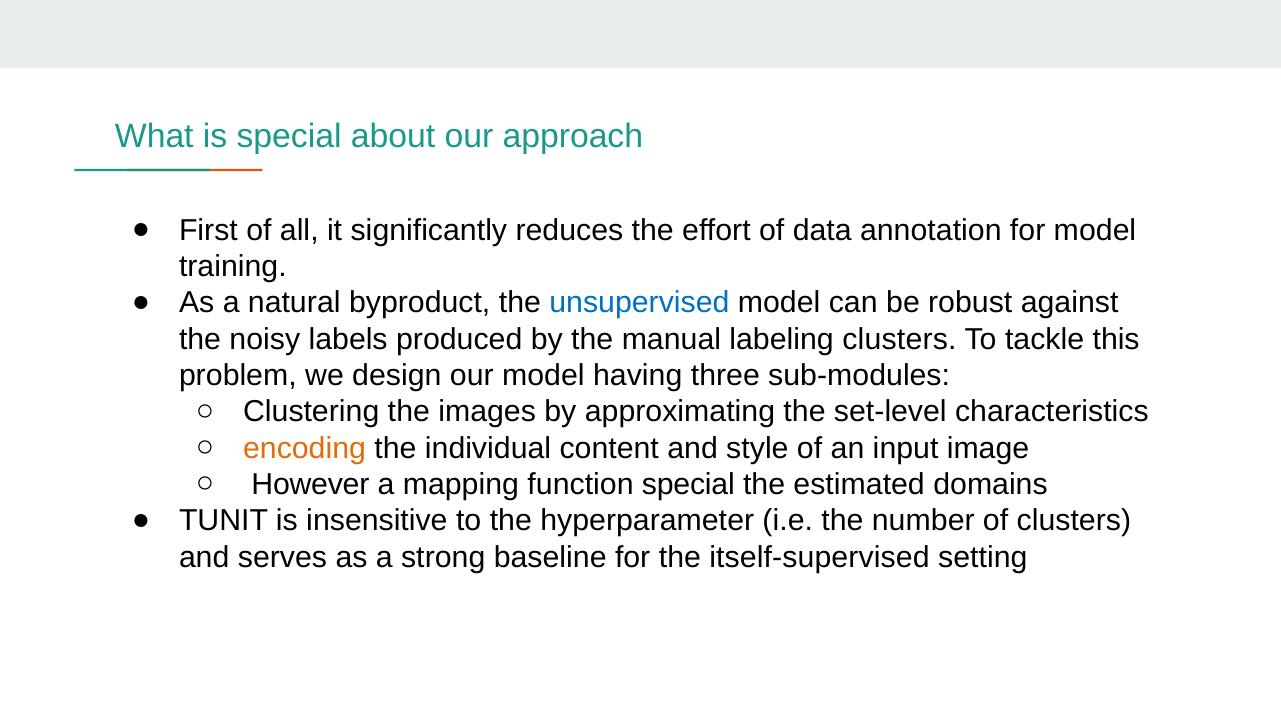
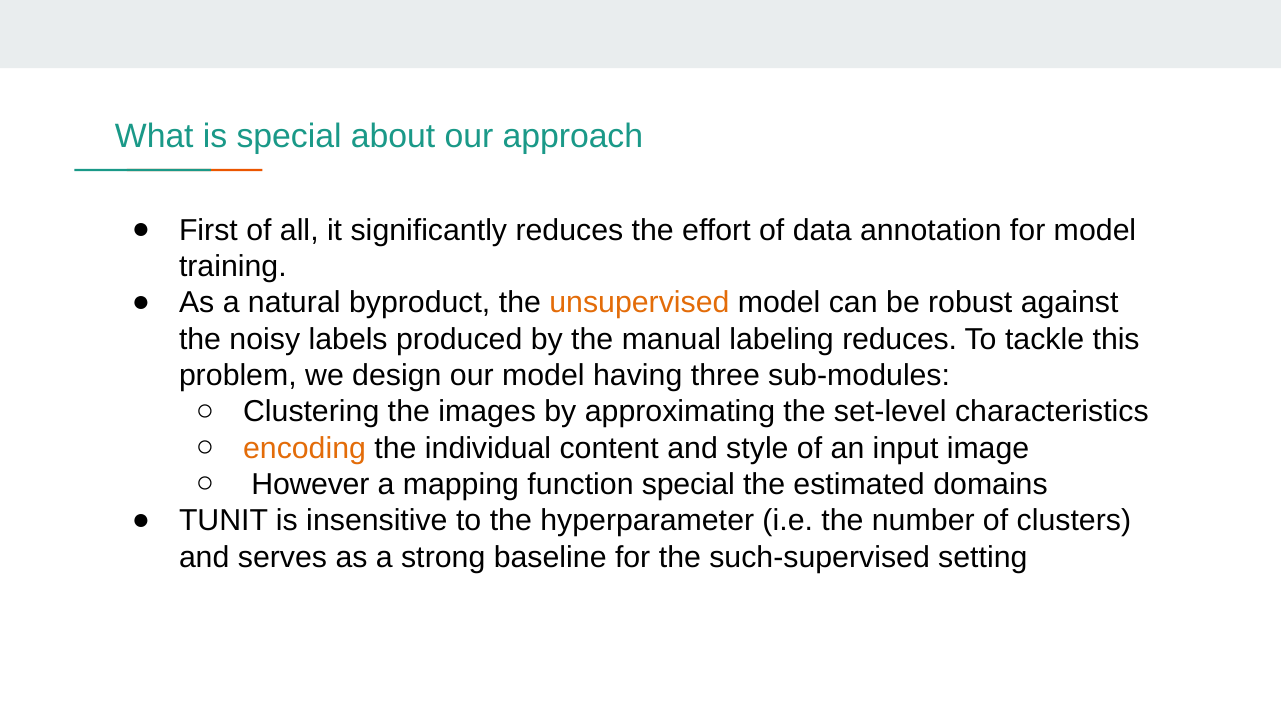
unsupervised colour: blue -> orange (639, 303)
labeling clusters: clusters -> reduces (900, 339)
itself-supervised: itself-supervised -> such-supervised (820, 558)
